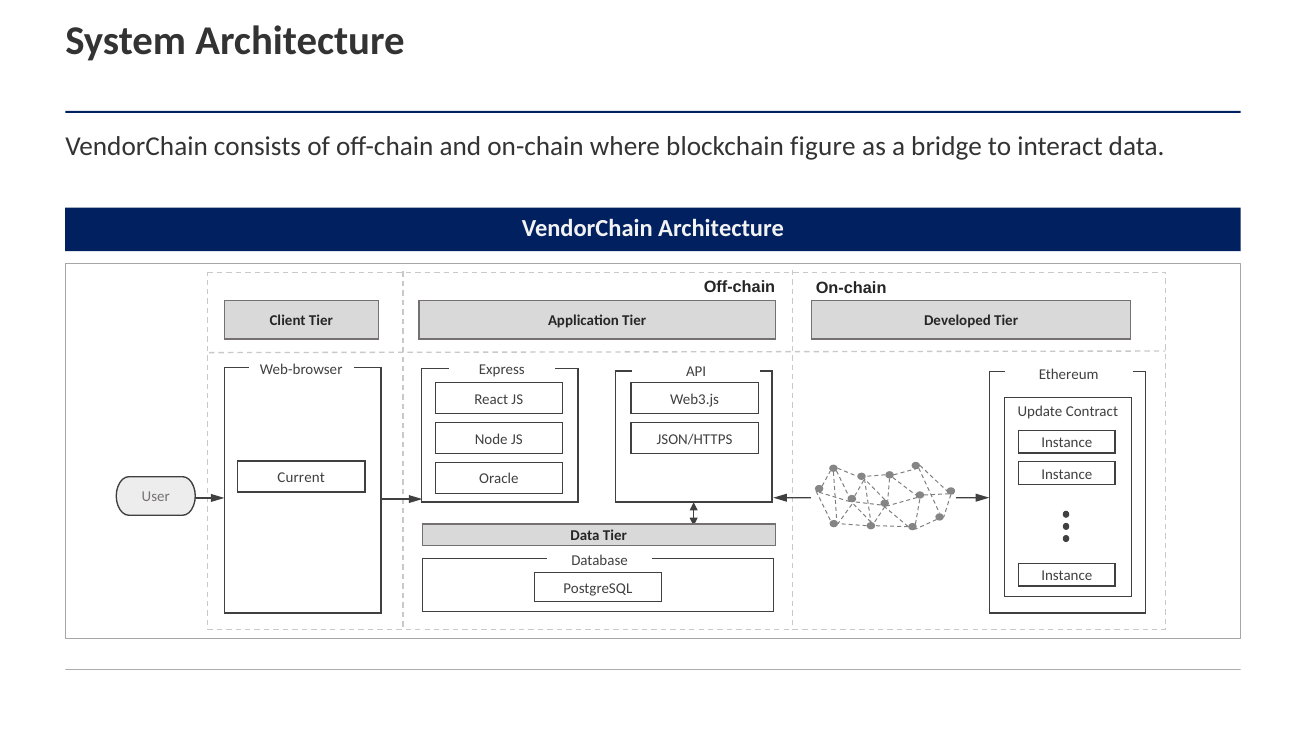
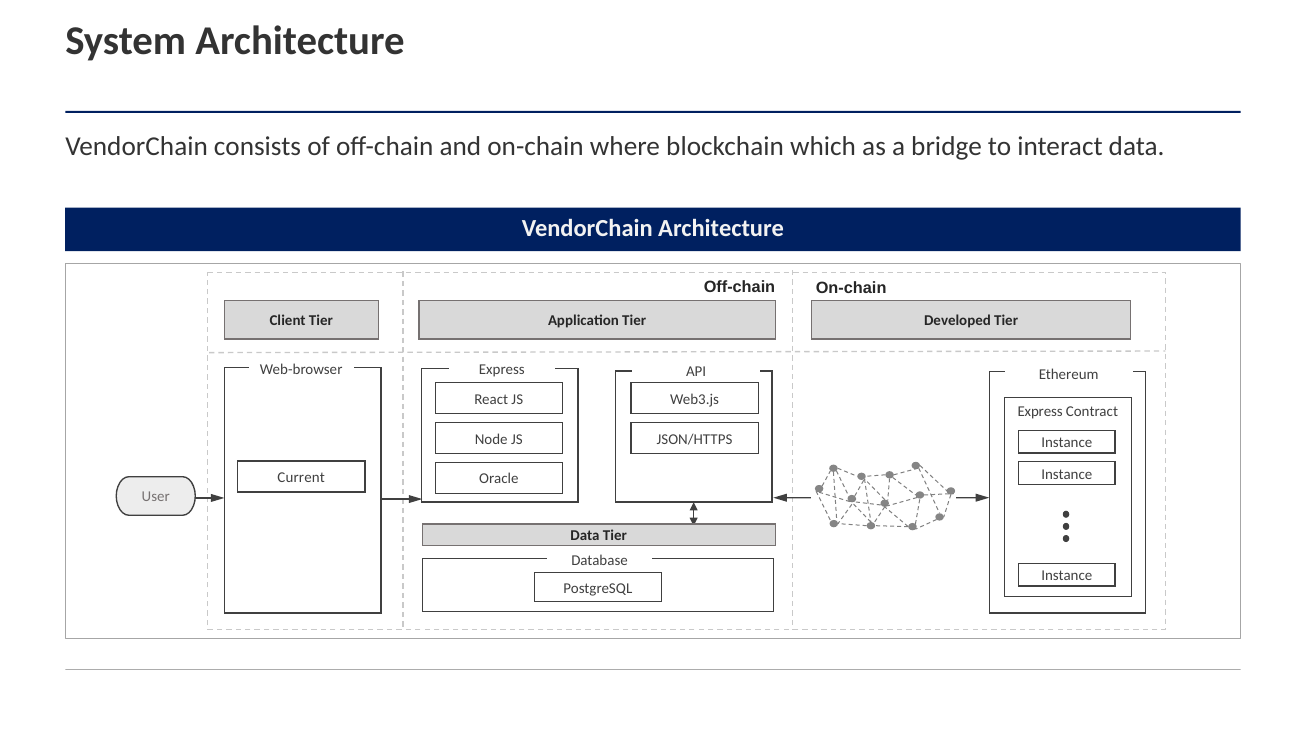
figure: figure -> which (823, 146)
Update: Update -> Express (1040, 411)
